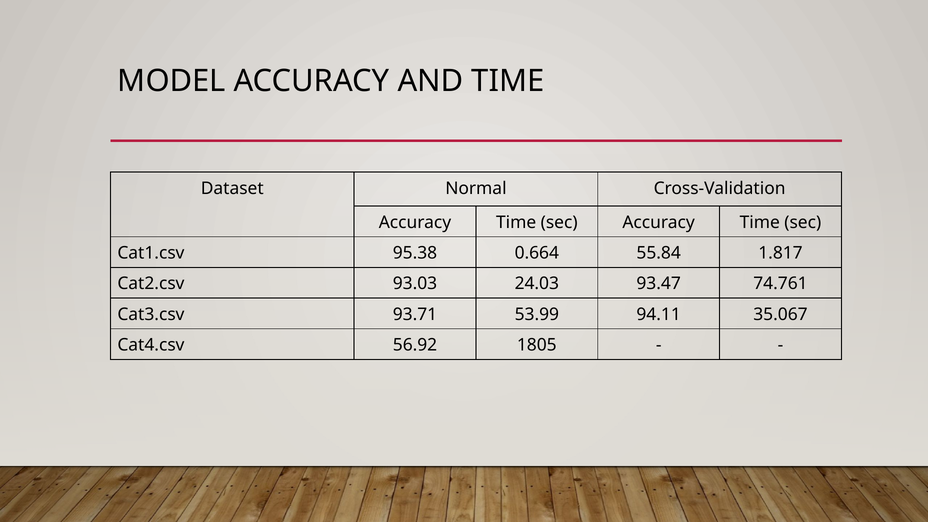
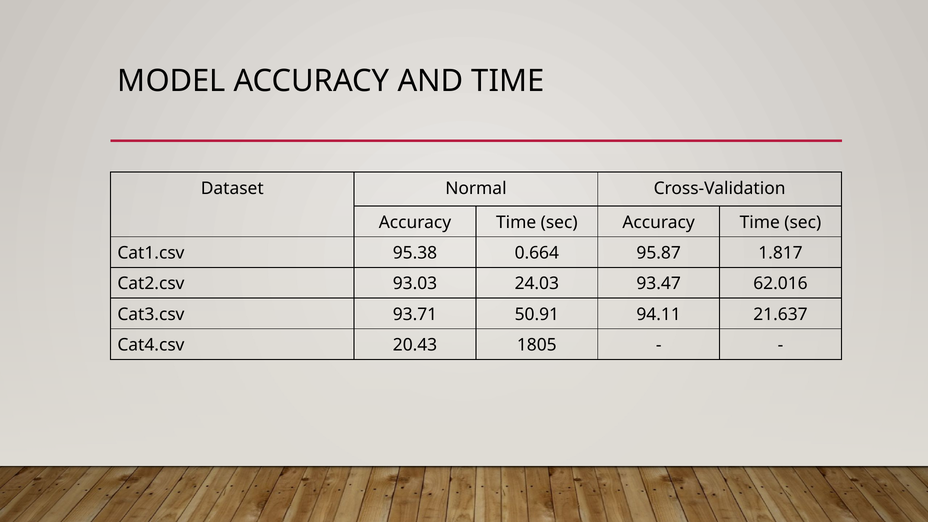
55.84: 55.84 -> 95.87 (659, 253)
74.761: 74.761 -> 62.016 (780, 284)
53.99: 53.99 -> 50.91 (537, 314)
35.067: 35.067 -> 21.637 (780, 314)
56.92: 56.92 -> 20.43 (415, 345)
